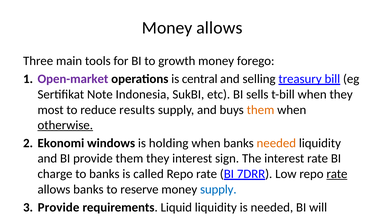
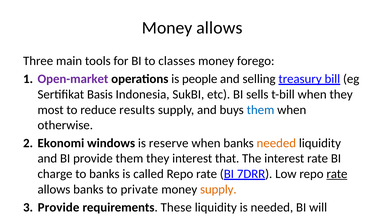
growth: growth -> classes (177, 61)
is central: central -> people (200, 79)
Note: Note -> Basis (100, 95)
them colour: orange -> blue (261, 110)
otherwise underline: present -> none (65, 125)
is holding: holding -> reserve (169, 143)
sign: sign -> that (227, 159)
to reserve: reserve -> private (139, 190)
supply colour: blue -> orange (218, 190)
Liquid: Liquid -> These (176, 208)
